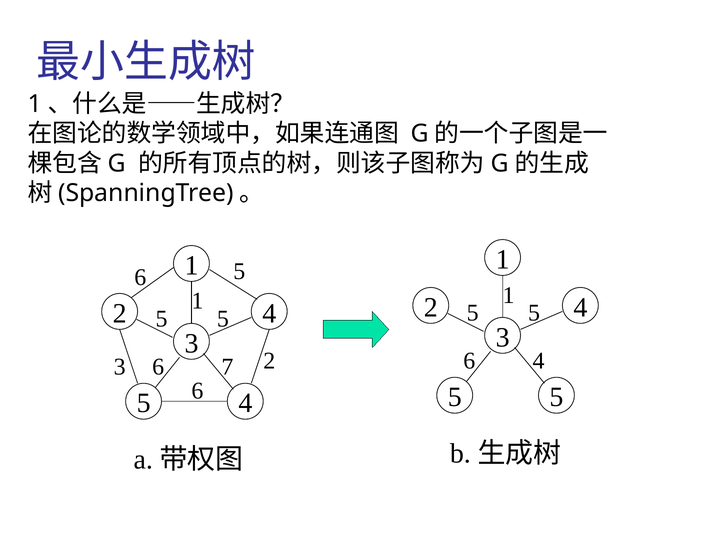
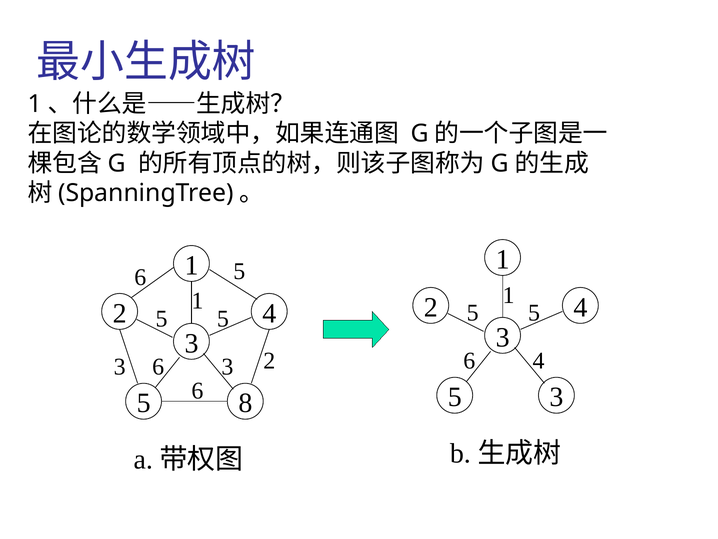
3 7: 7 -> 3 (227, 367)
5: 5 -> 3 (556, 397)
4: 4 -> 8 (245, 403)
